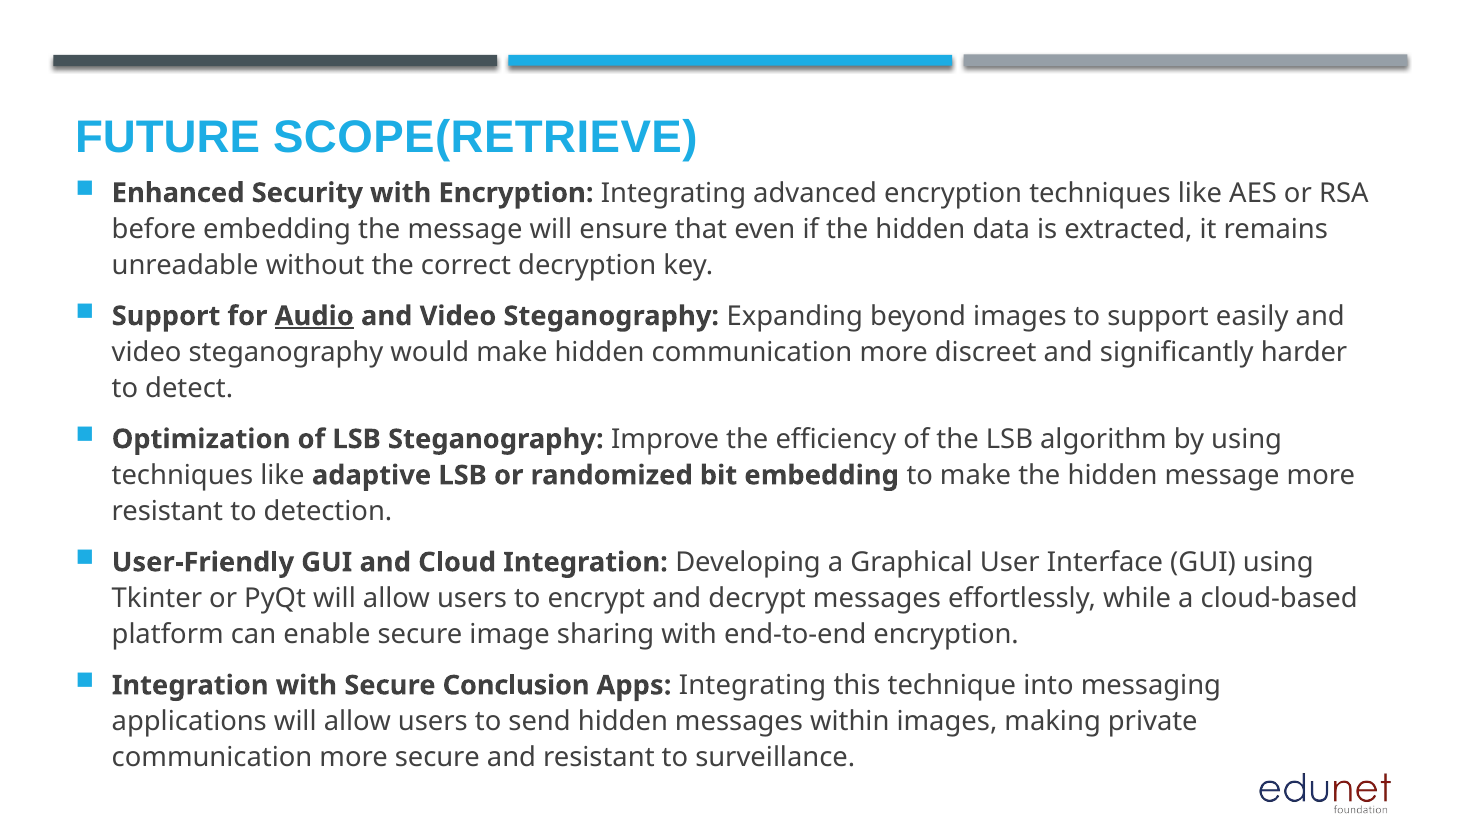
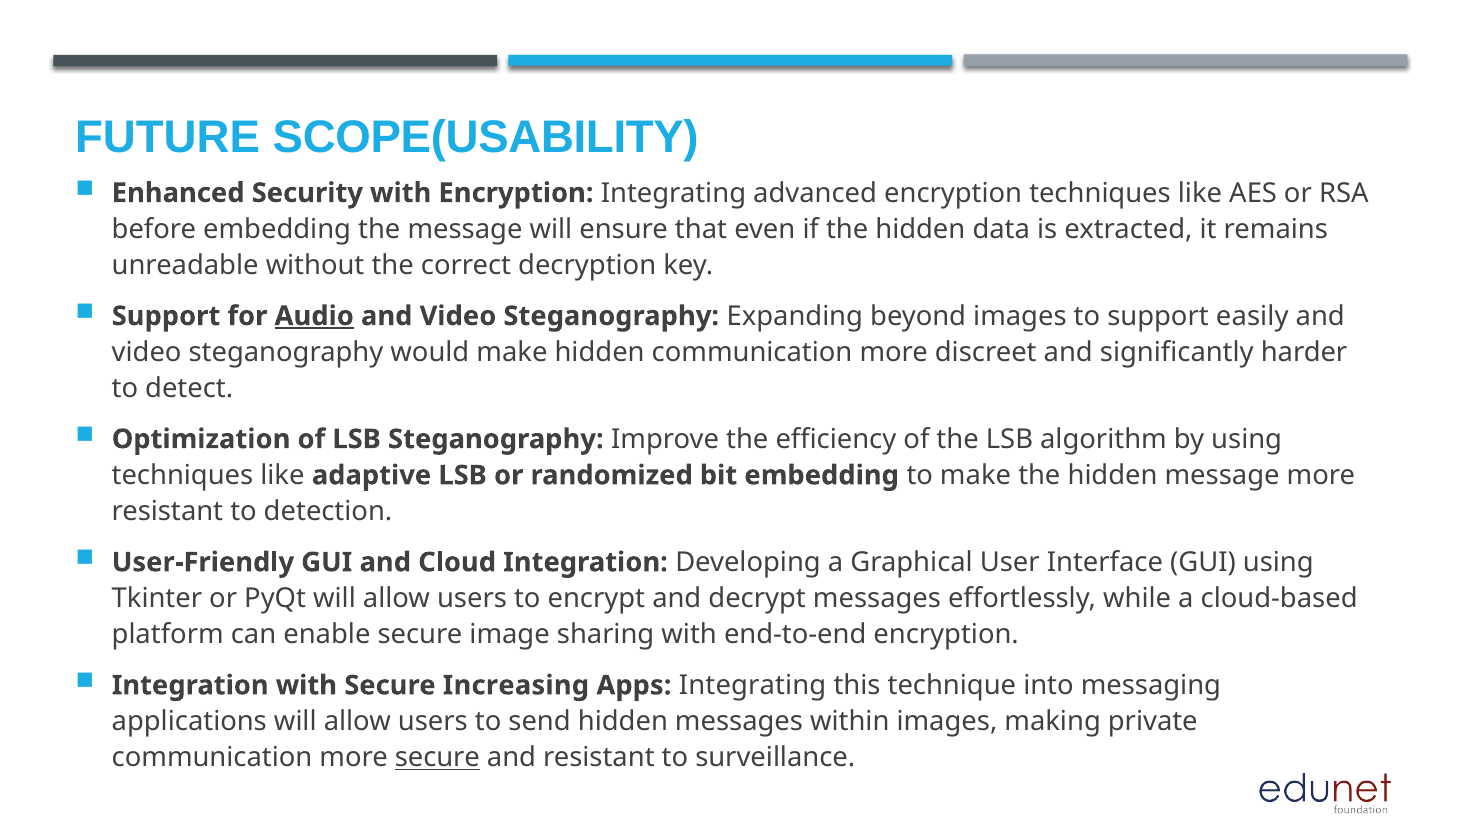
SCOPE(RETRIEVE: SCOPE(RETRIEVE -> SCOPE(USABILITY (486, 137)
Conclusion: Conclusion -> Increasing (516, 685)
secure underline: none -> present (437, 758)
